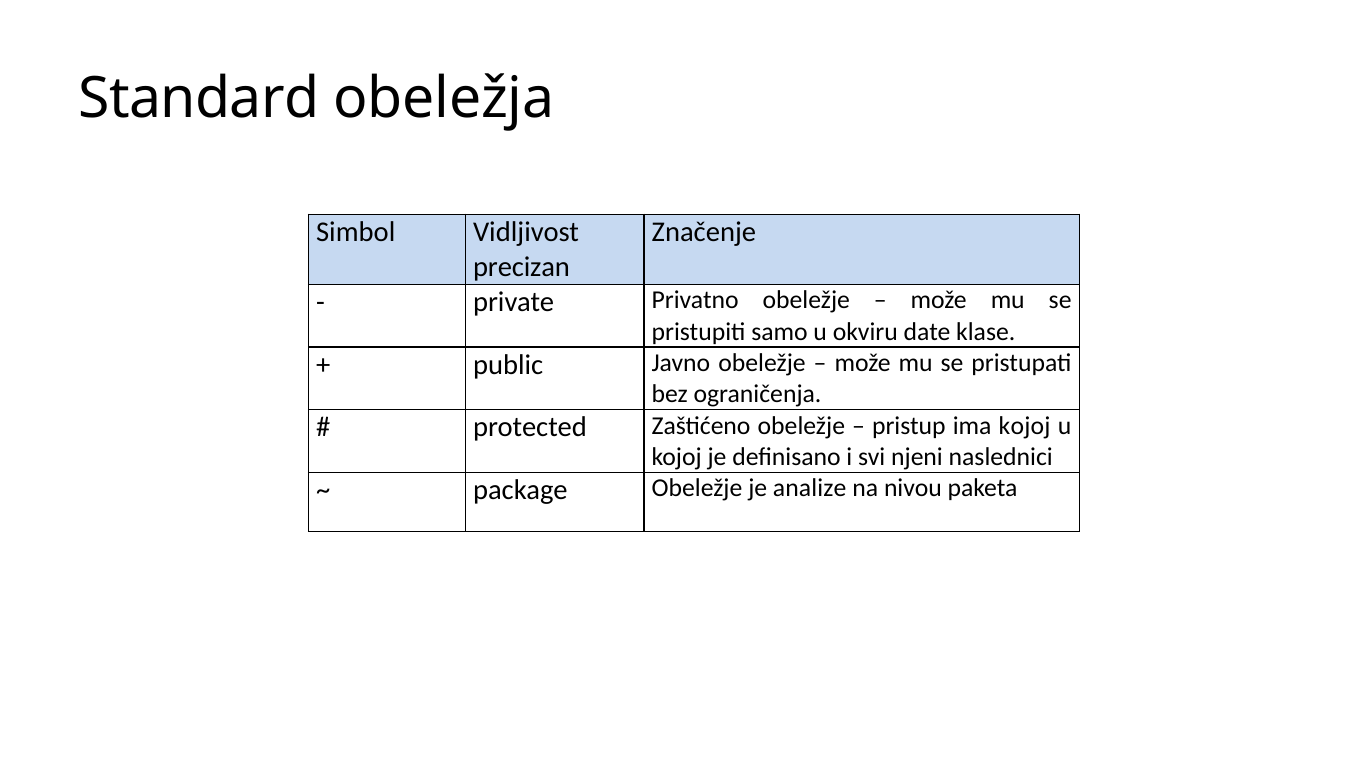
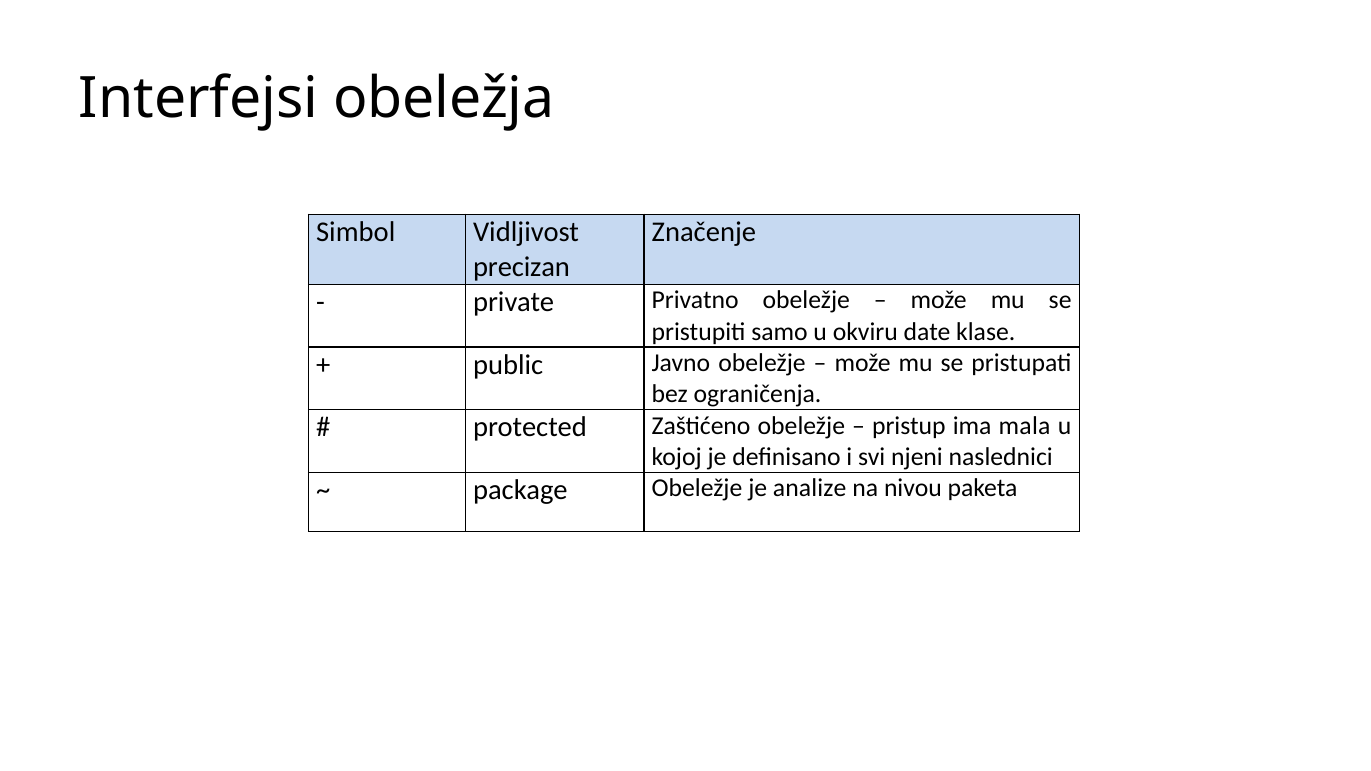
Standard: Standard -> Interfejsi (199, 99)
ima kojoj: kojoj -> mala (1025, 426)
